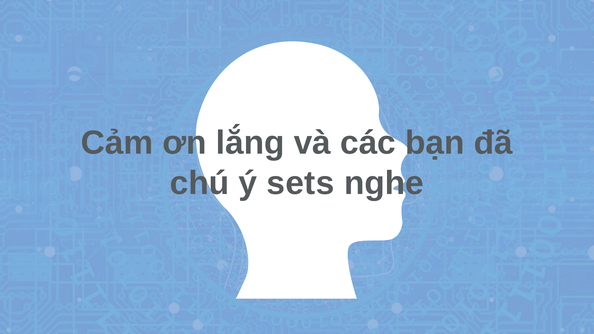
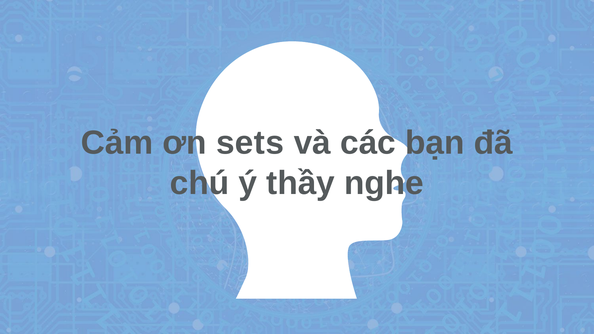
lắng: lắng -> sets (250, 143)
sets: sets -> thầy (301, 183)
